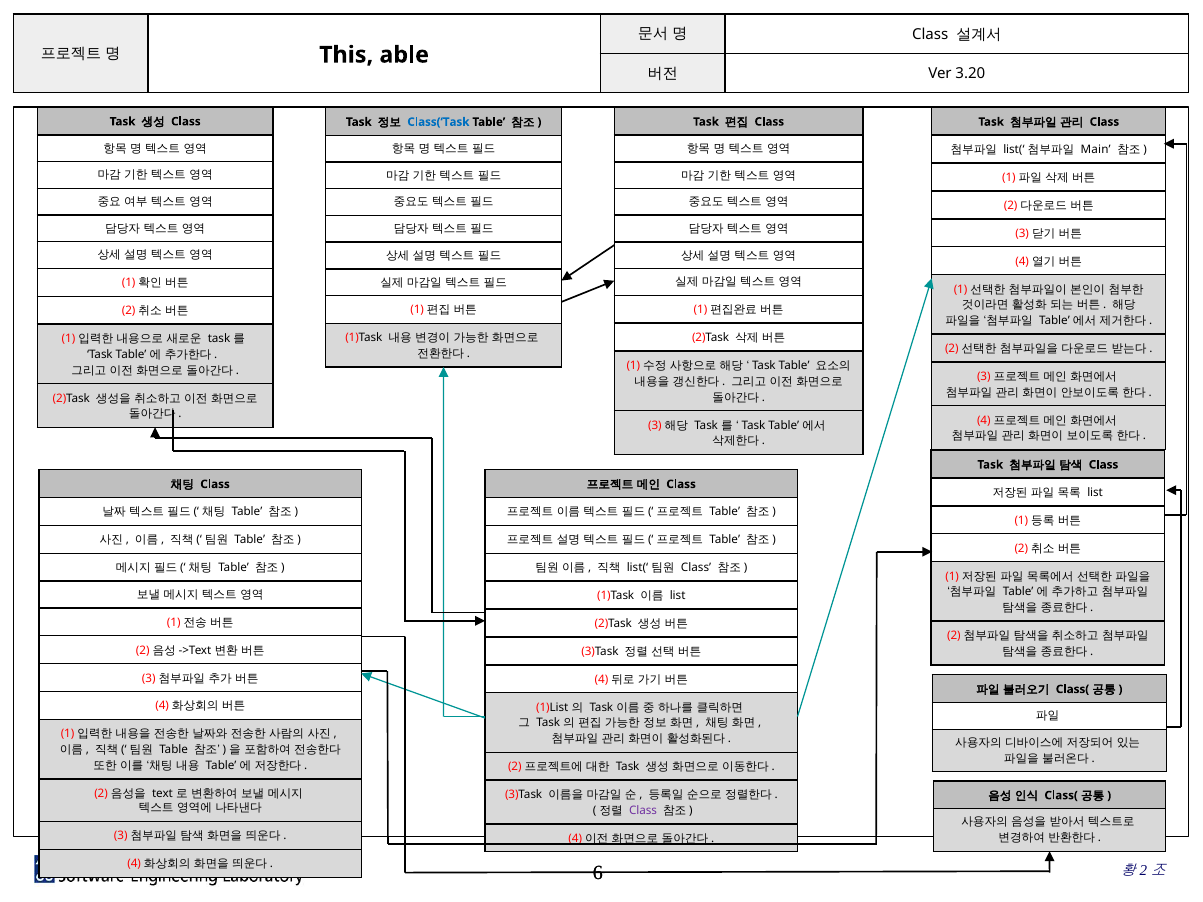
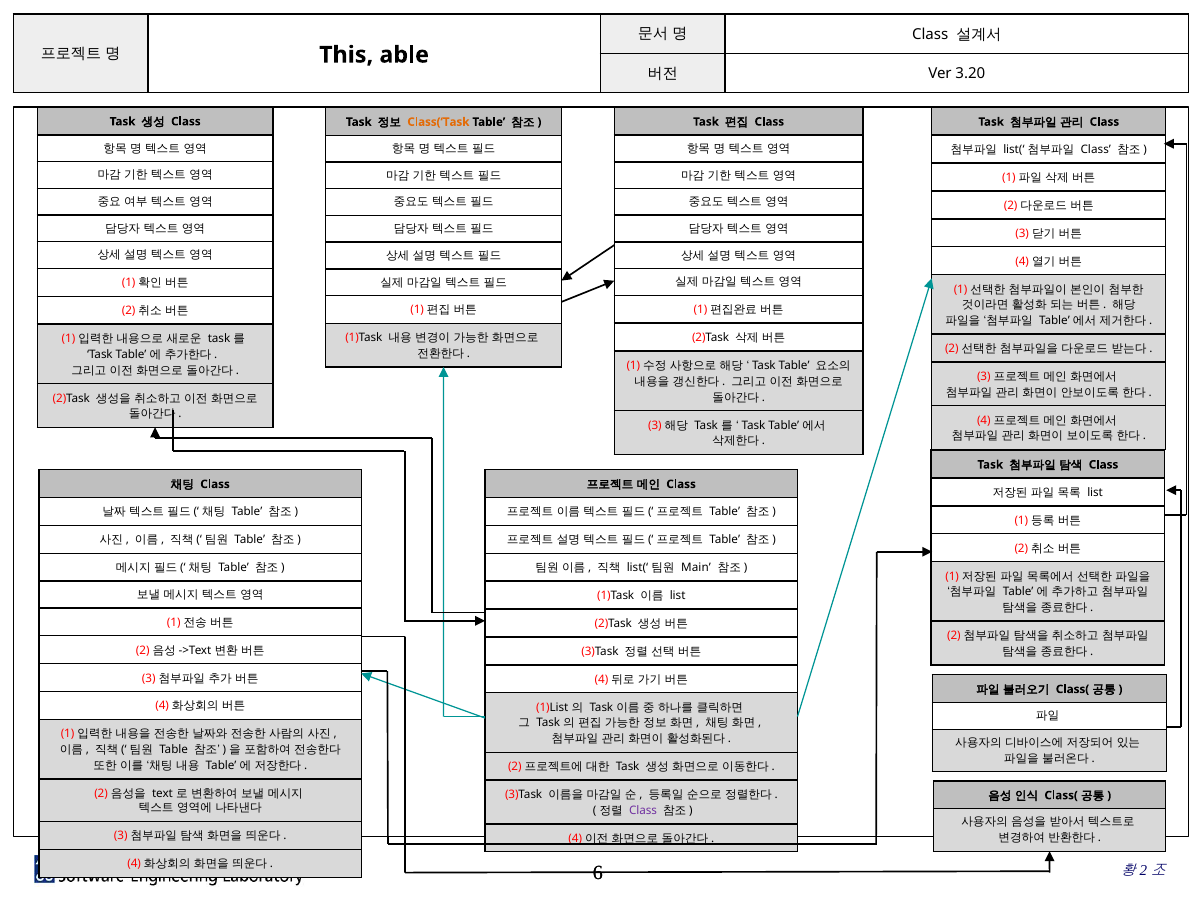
Class(‘Task colour: blue -> orange (438, 122)
Main: Main -> Class (1096, 150)
Class: Class -> Main (696, 568)
